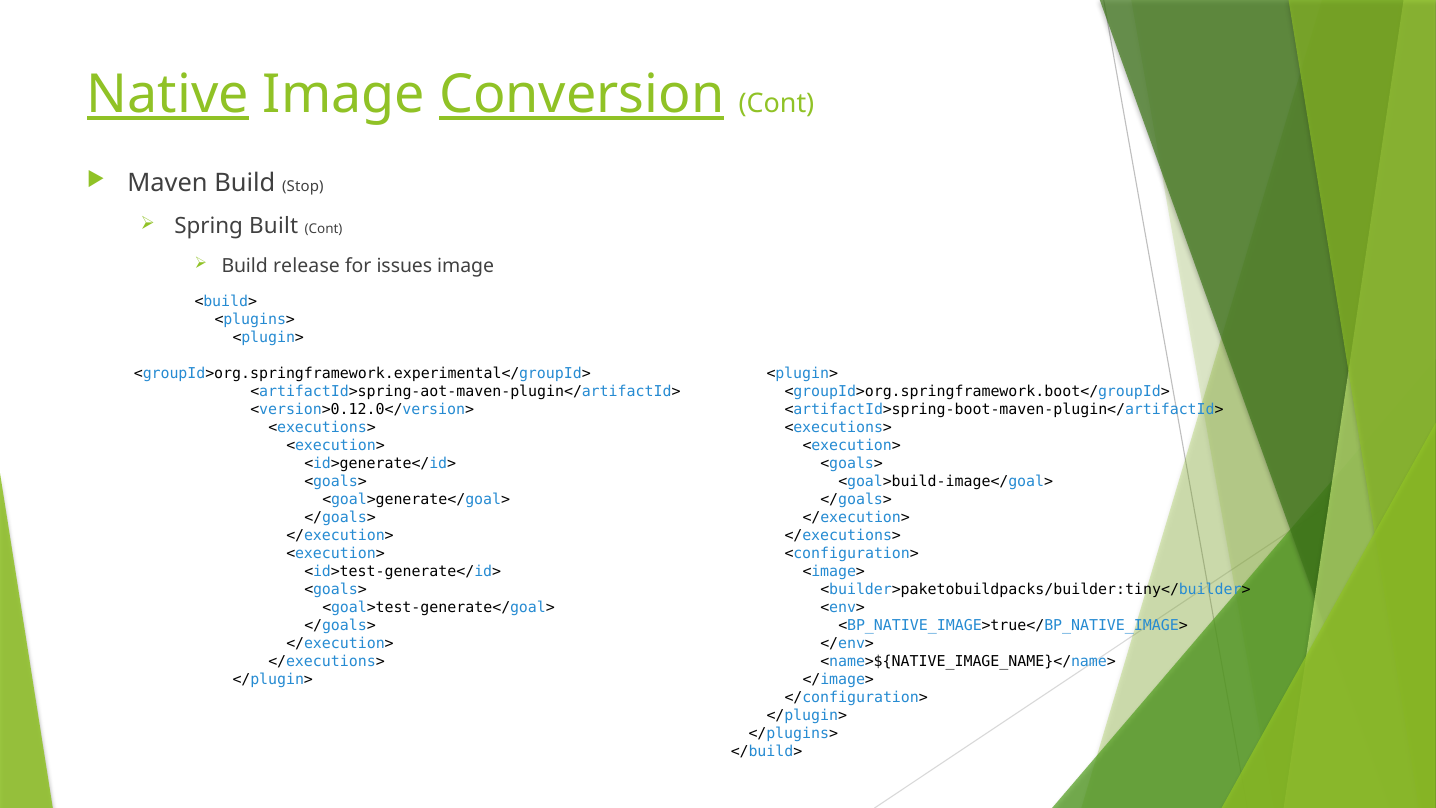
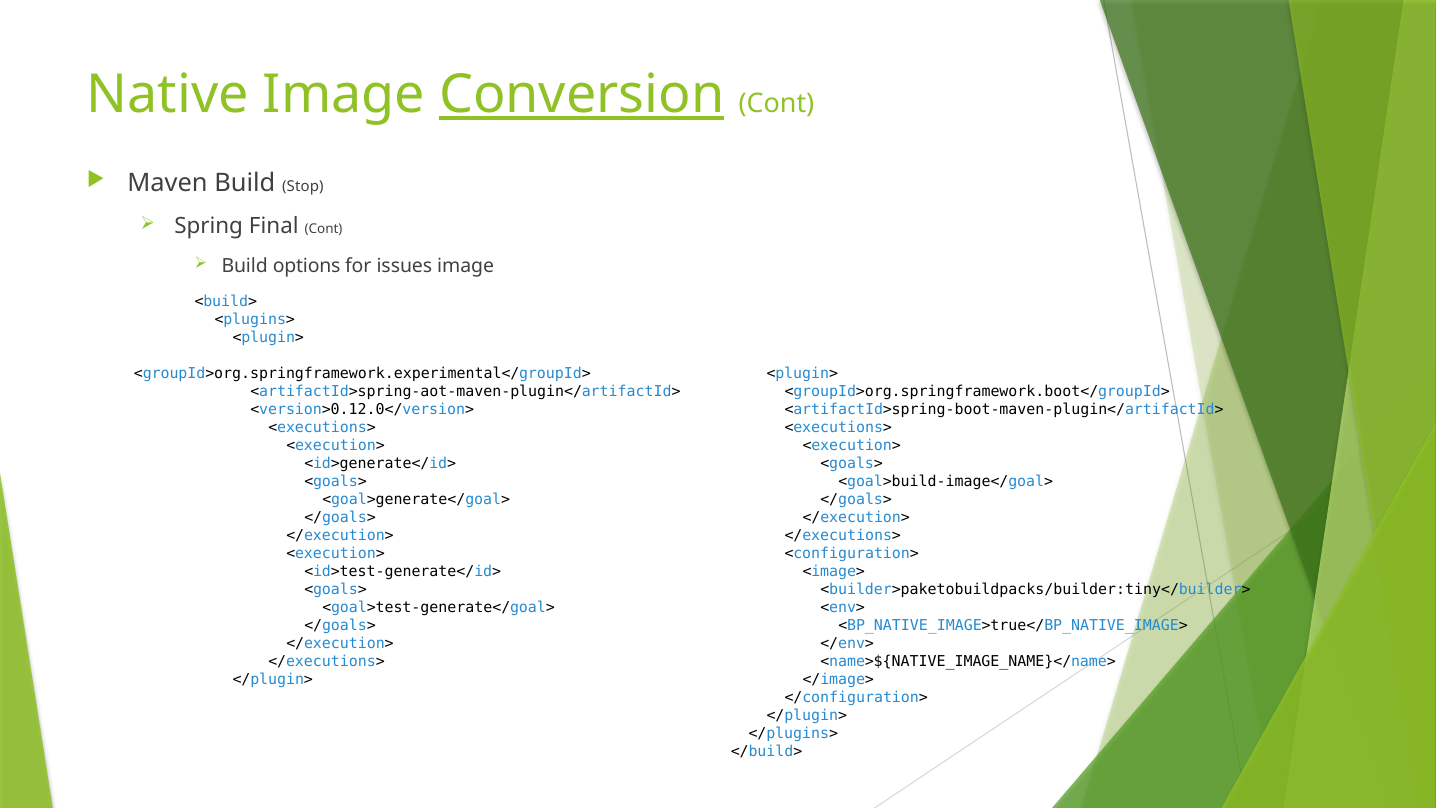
Native underline: present -> none (168, 95)
Built: Built -> Final (274, 226)
release: release -> options (307, 266)
